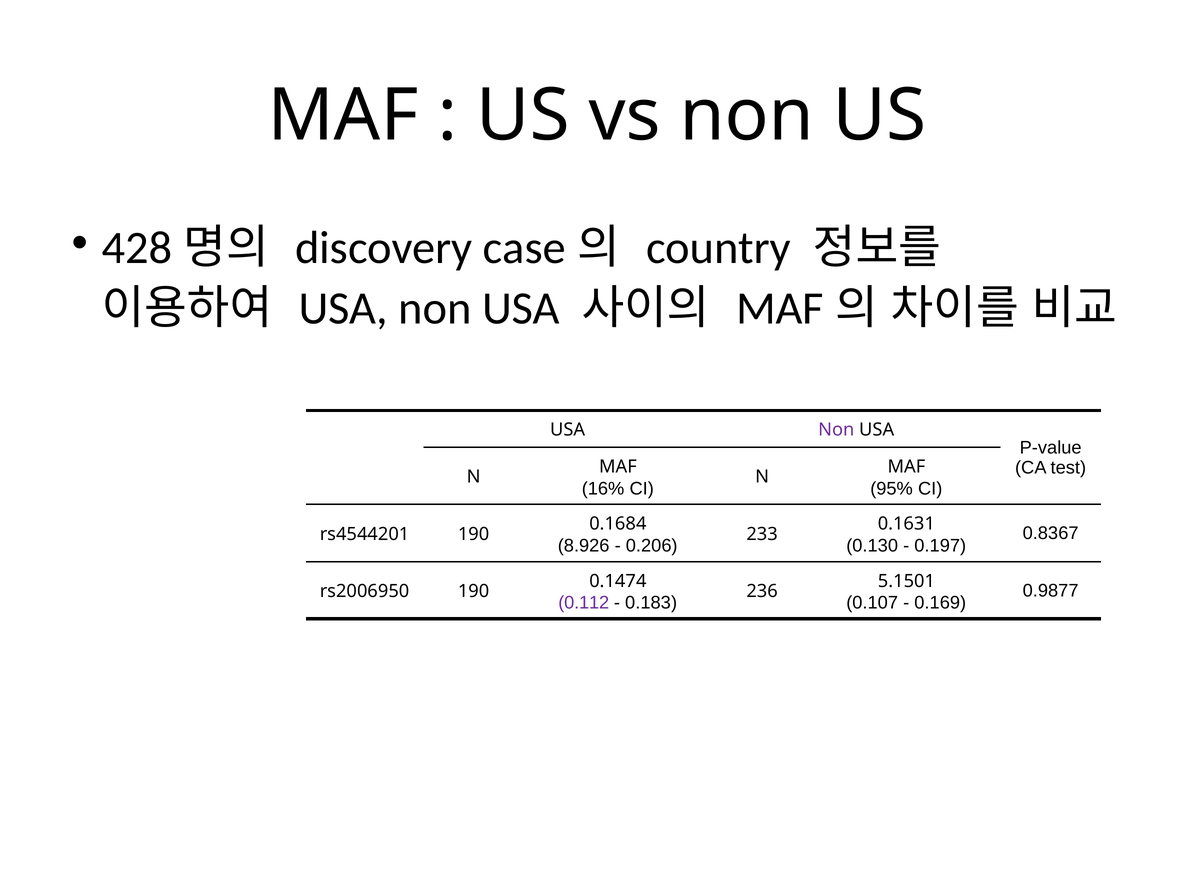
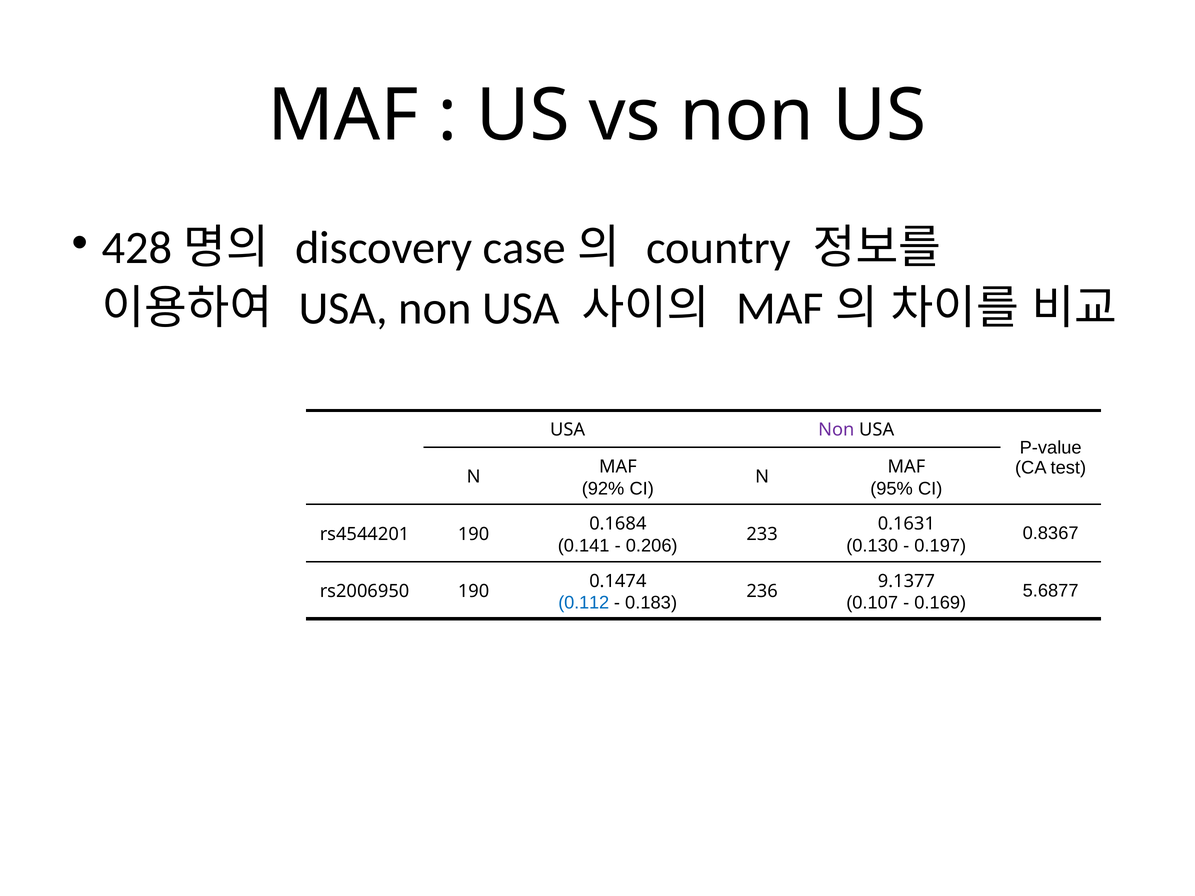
16%: 16% -> 92% (603, 489)
8.926: 8.926 -> 0.141 (584, 546)
5.1501: 5.1501 -> 9.1377 (906, 581)
0.9877: 0.9877 -> 5.6877 (1051, 591)
0.112 colour: purple -> blue (584, 603)
